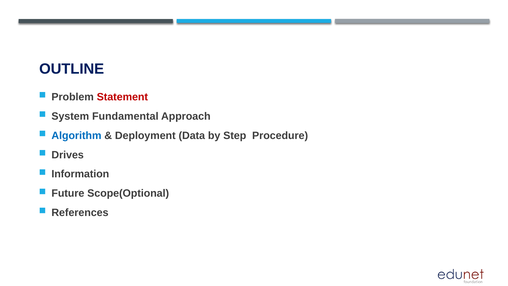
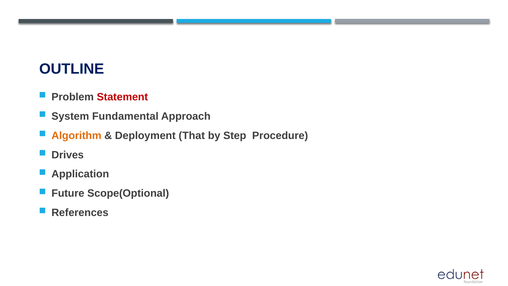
Algorithm colour: blue -> orange (76, 135)
Data: Data -> That (192, 135)
Information: Information -> Application (80, 174)
